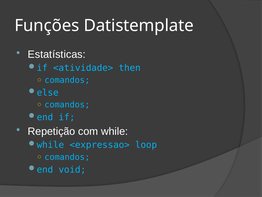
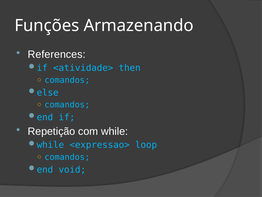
Datistemplate: Datistemplate -> Armazenando (139, 25)
Estatísticas: Estatísticas -> References (57, 54)
